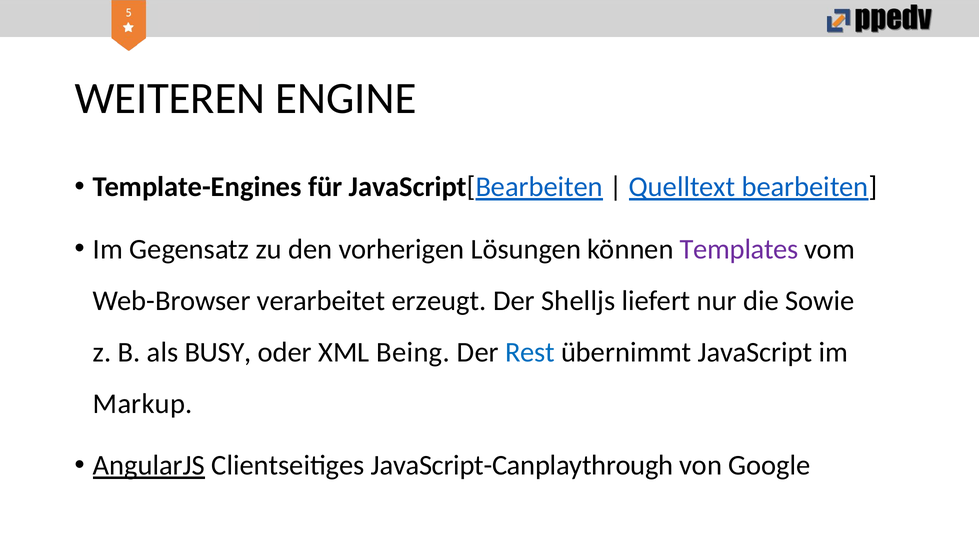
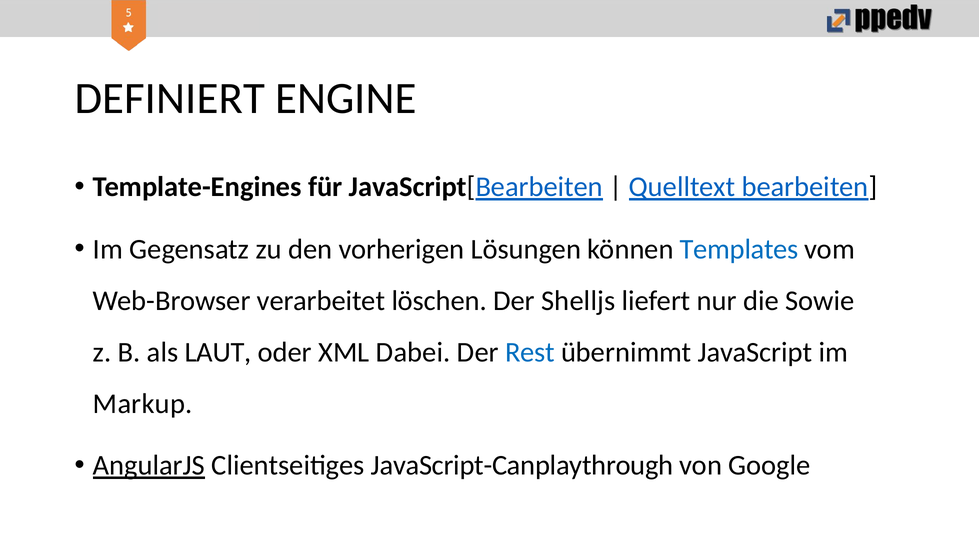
WEITEREN: WEITEREN -> DEFINIERT (170, 99)
Templates colour: purple -> blue (739, 249)
erzeugt: erzeugt -> löschen (439, 300)
BUSY: BUSY -> LAUT (218, 352)
Being: Being -> Dabei (413, 352)
